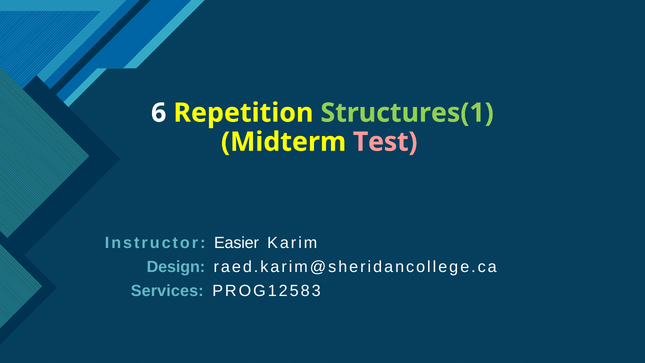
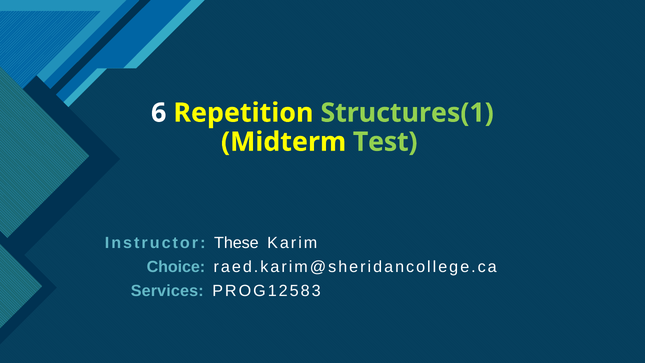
Test colour: pink -> light green (385, 142)
Easier: Easier -> These (236, 243)
Design: Design -> Choice (176, 267)
